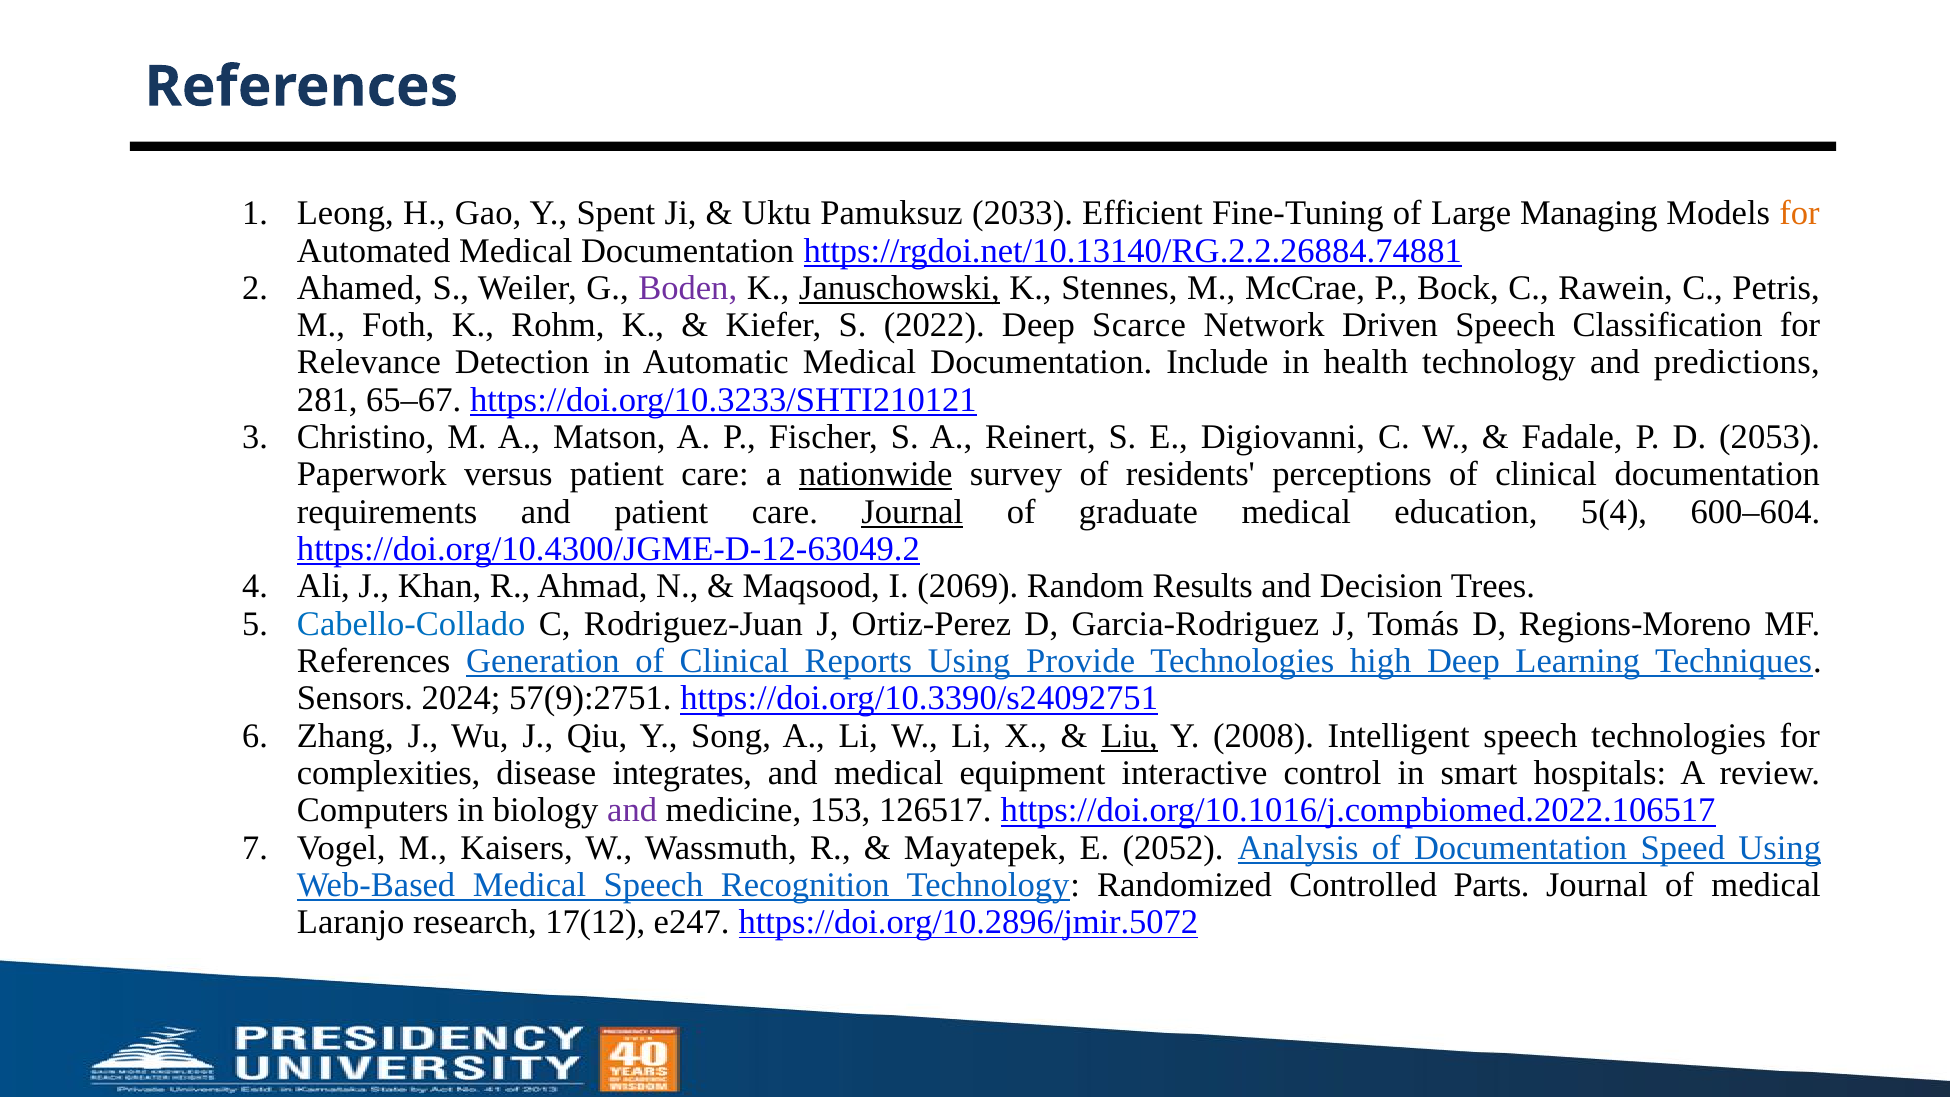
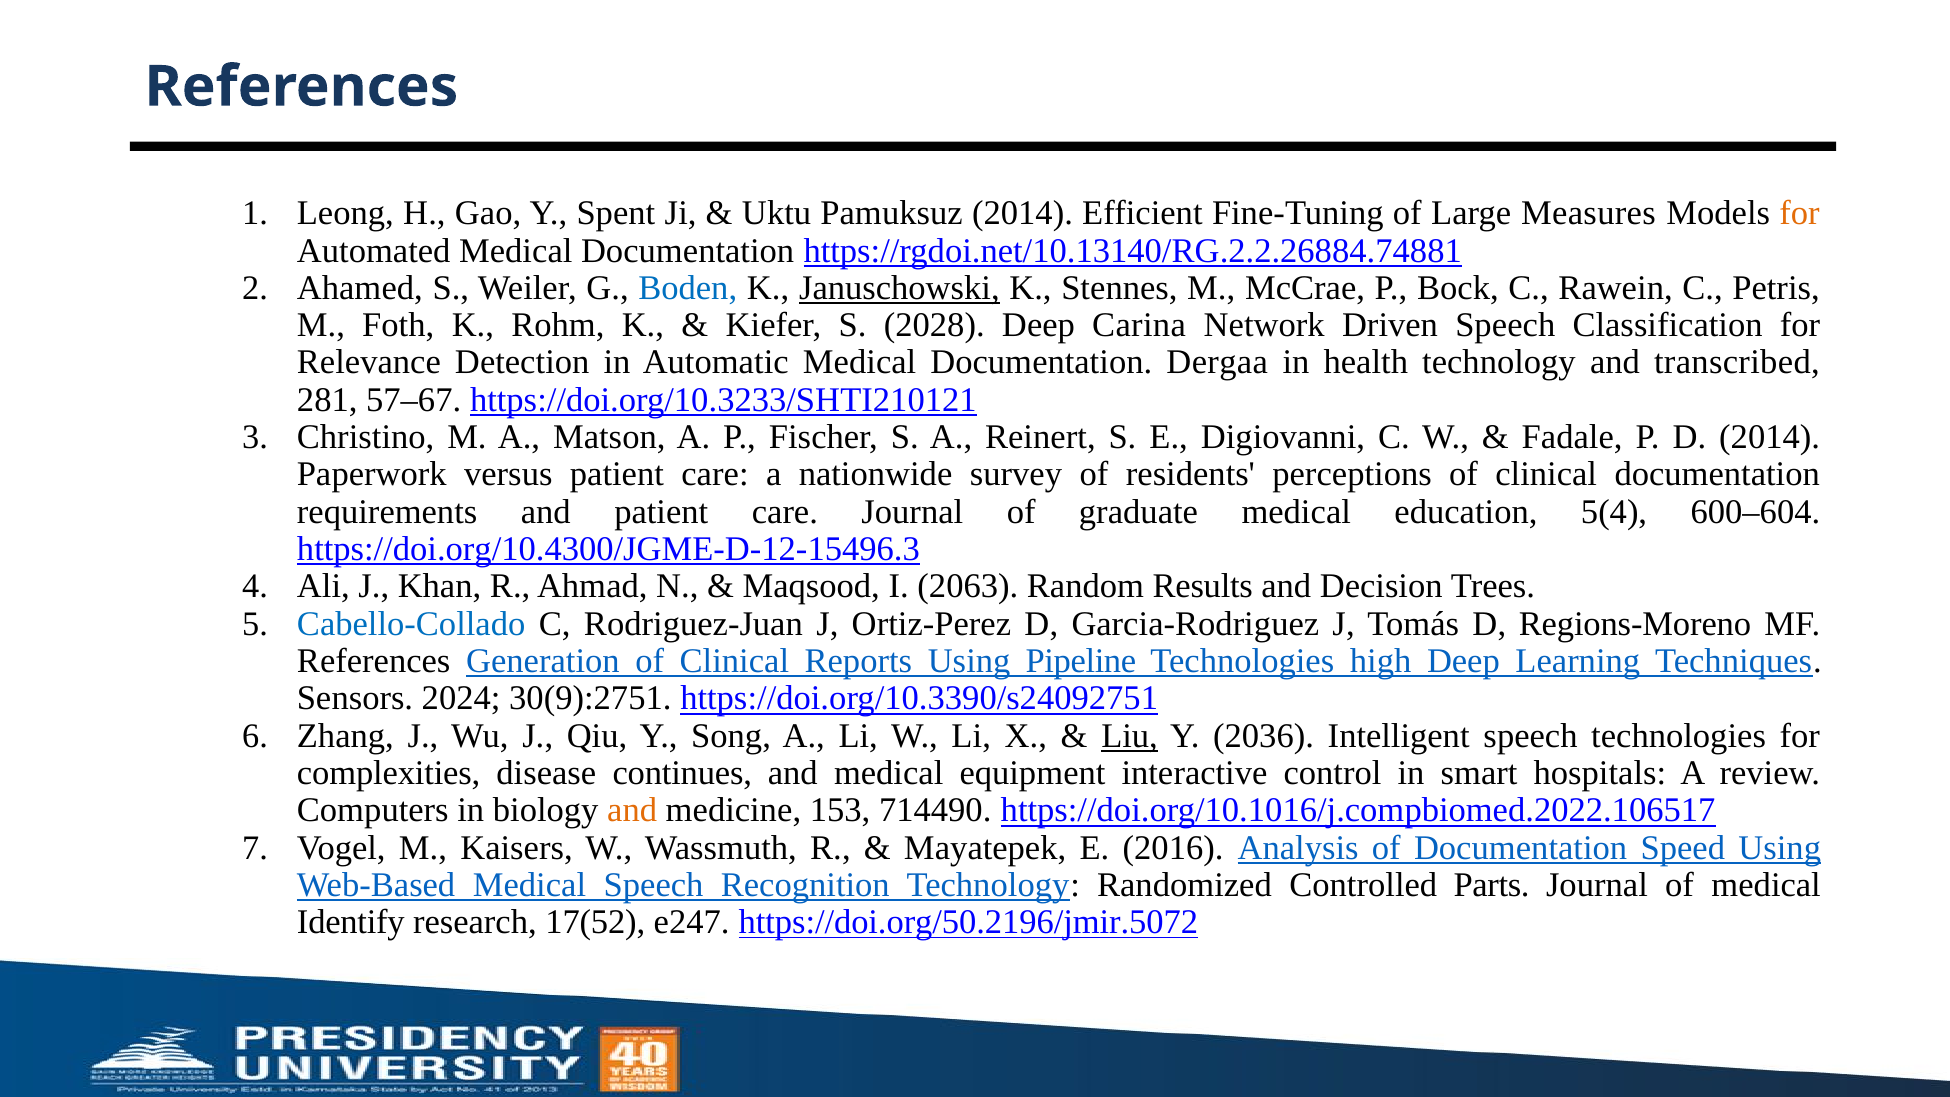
Pamuksuz 2033: 2033 -> 2014 (1023, 213)
Managing: Managing -> Measures (1588, 213)
Boden colour: purple -> blue (688, 288)
2022: 2022 -> 2028 (934, 325)
Scarce: Scarce -> Carina (1139, 325)
Include: Include -> Dergaa (1217, 363)
predictions: predictions -> transcribed (1737, 363)
65–67: 65–67 -> 57–67 (414, 400)
D 2053: 2053 -> 2014 (1770, 437)
nationwide underline: present -> none (876, 474)
Journal underline: present -> none (912, 512)
https://doi.org/10.4300/JGME-D-12-63049.2: https://doi.org/10.4300/JGME-D-12-63049.2 -> https://doi.org/10.4300/JGME-D-12-15496.3 (608, 549)
2069: 2069 -> 2063 (968, 586)
Provide: Provide -> Pipeline (1081, 661)
57(9):2751: 57(9):2751 -> 30(9):2751 (590, 698)
2008: 2008 -> 2036 (1264, 736)
integrates: integrates -> continues (682, 773)
and colour: purple -> orange (632, 810)
126517: 126517 -> 714490 (935, 810)
2052: 2052 -> 2016 (1173, 848)
Laranjo: Laranjo -> Identify (351, 922)
17(12: 17(12 -> 17(52 (595, 922)
https://doi.org/10.2896/jmir.5072: https://doi.org/10.2896/jmir.5072 -> https://doi.org/50.2196/jmir.5072 (968, 922)
